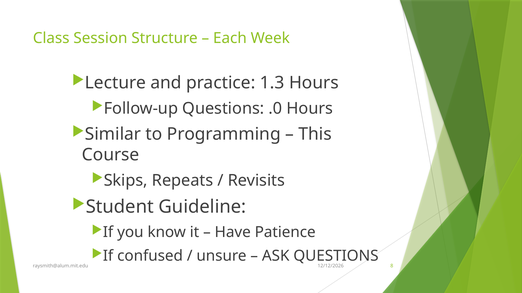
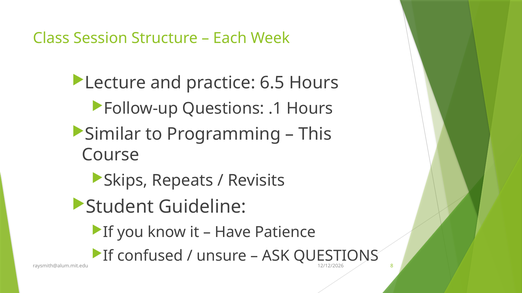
1.3: 1.3 -> 6.5 (272, 83)
.0: .0 -> .1 (275, 109)
